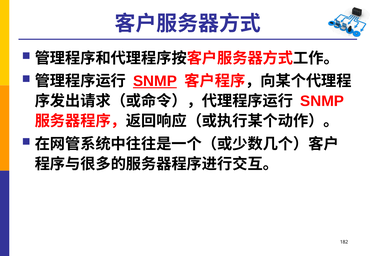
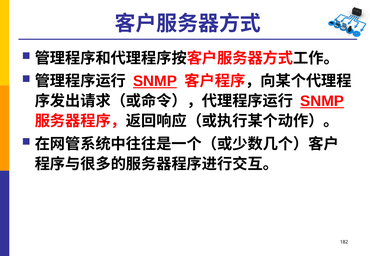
SNMP underline: none -> present (322, 101)
